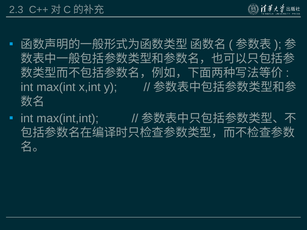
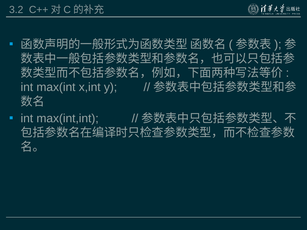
2.3: 2.3 -> 3.2 (16, 10)
